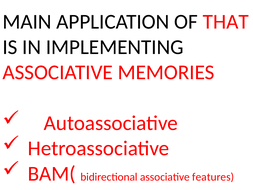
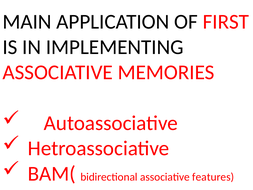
THAT: THAT -> FIRST (226, 22)
